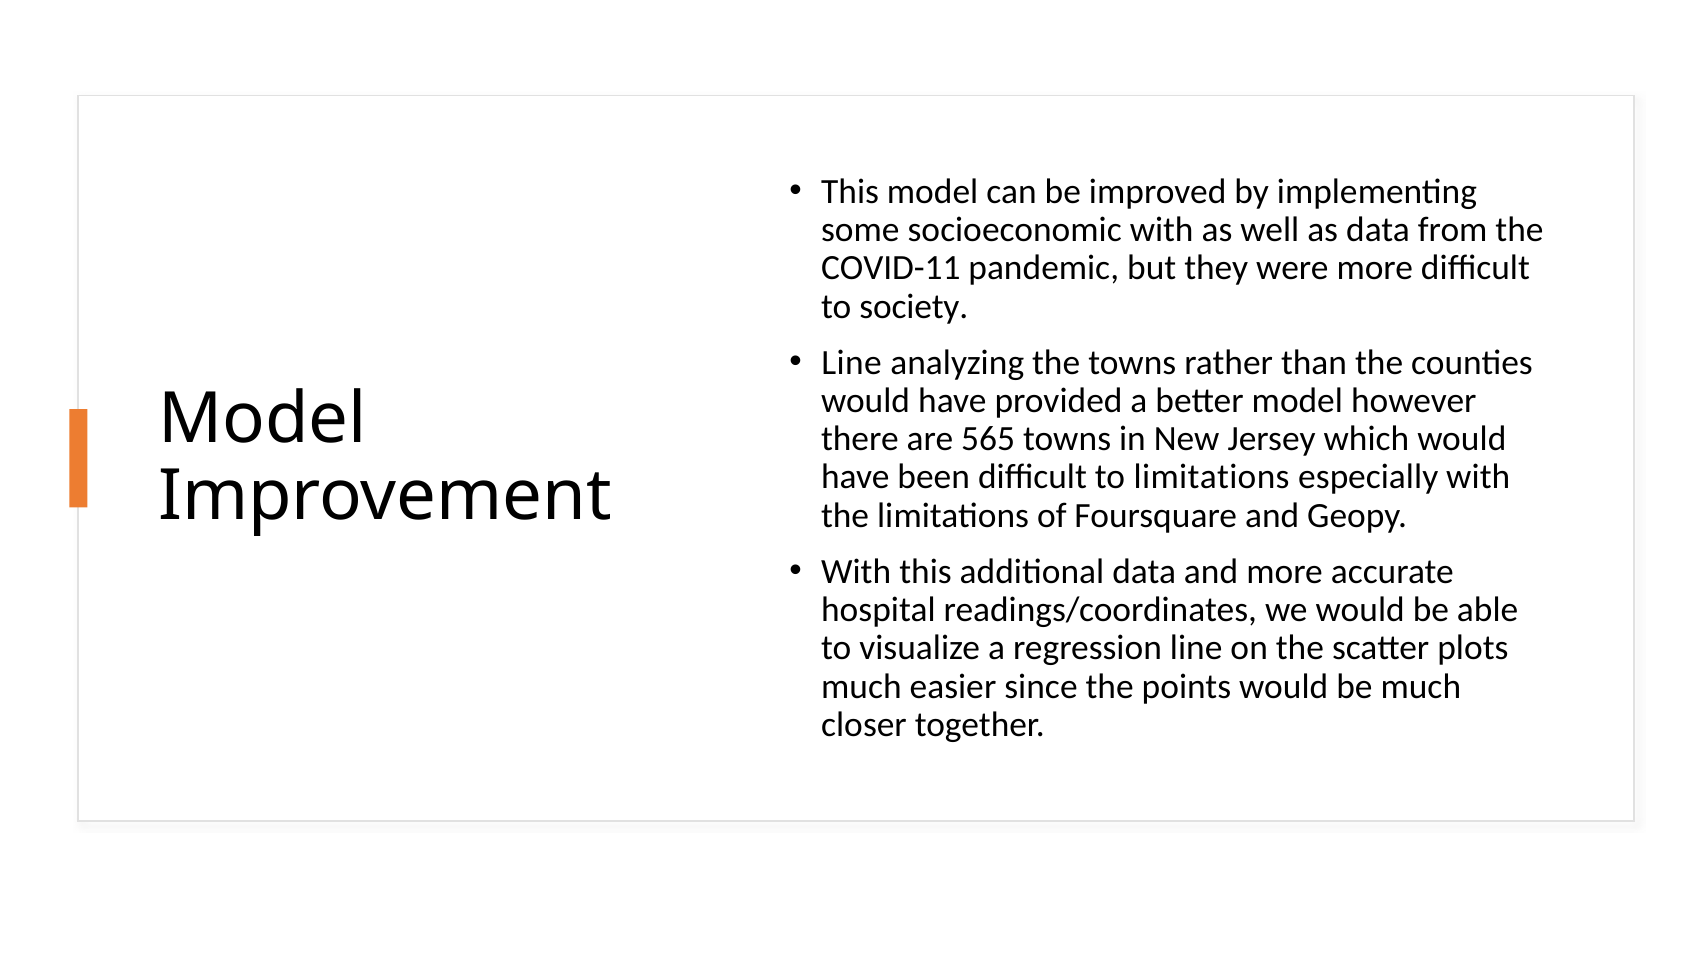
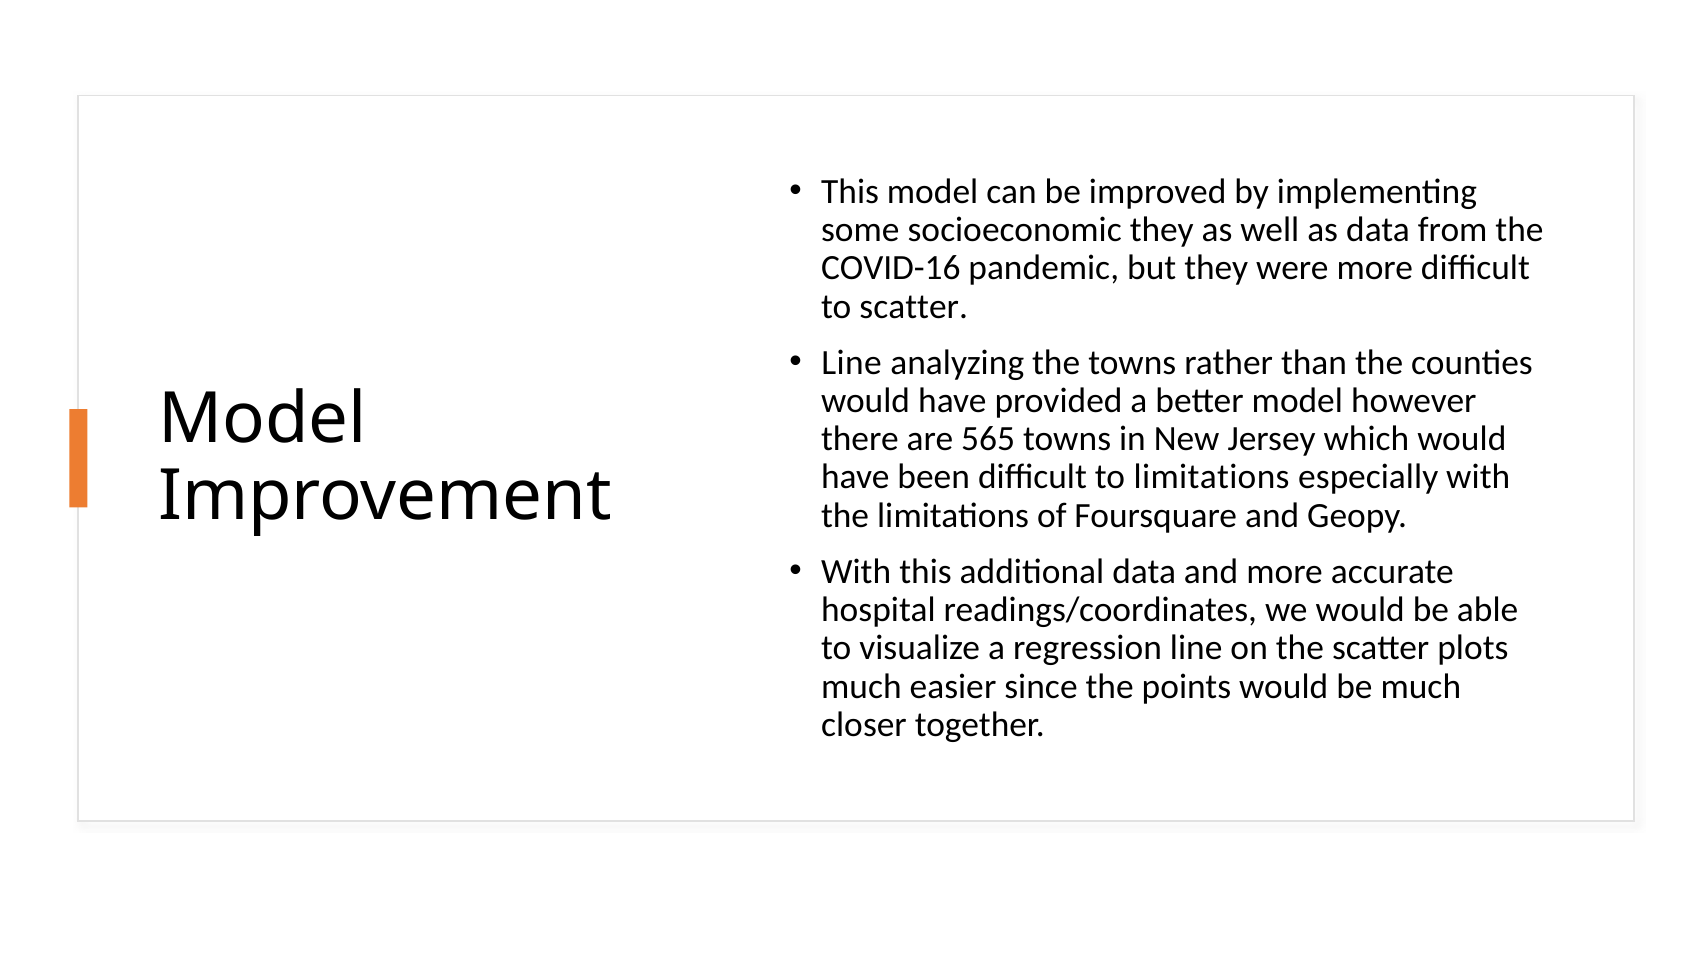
socioeconomic with: with -> they (1162, 230)
COVID-11: COVID-11 -> COVID-16 (891, 268)
to society: society -> scatter (914, 306)
